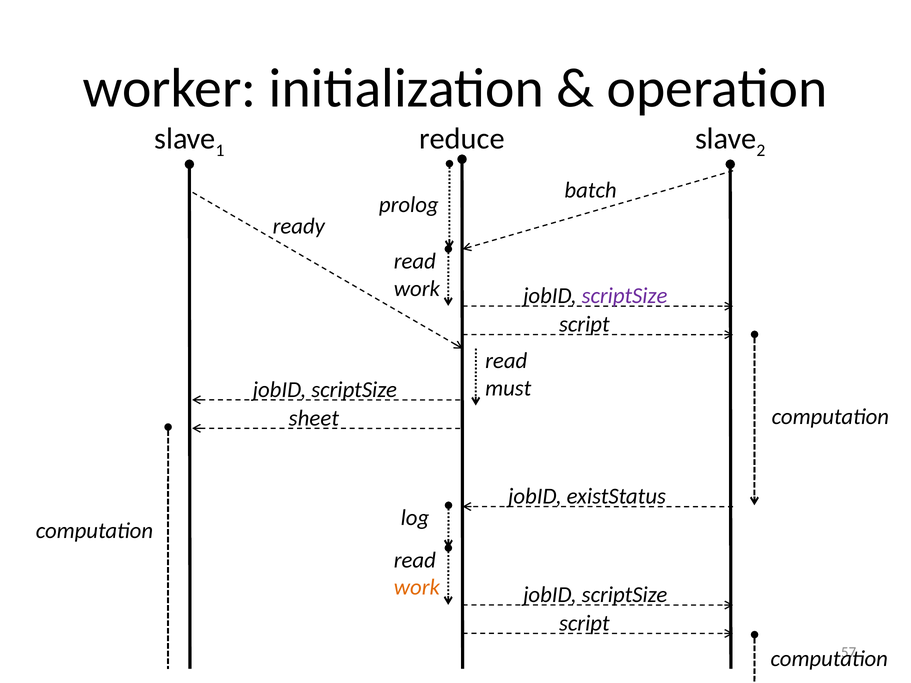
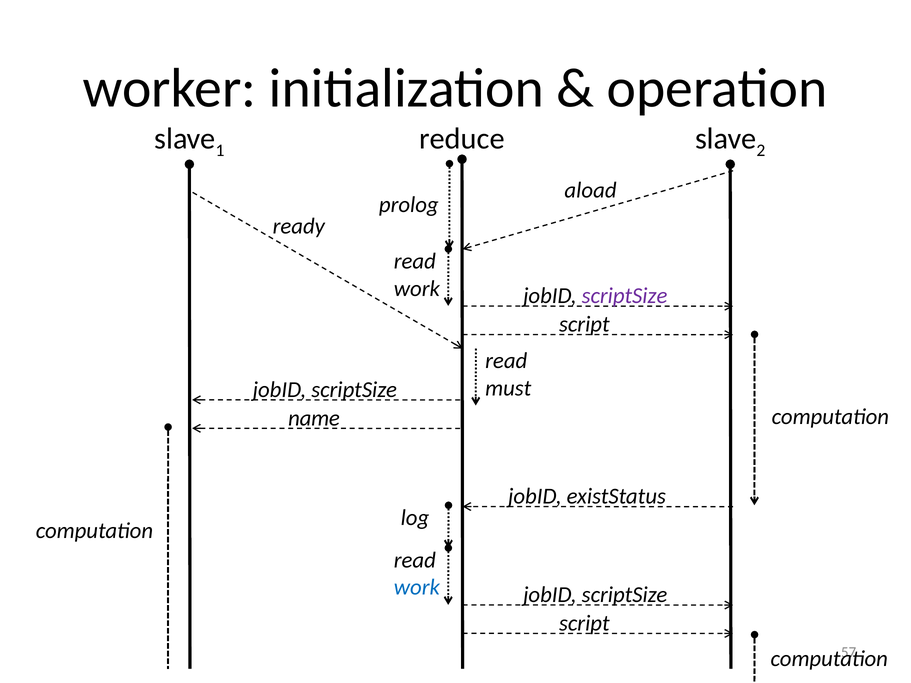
batch: batch -> aload (591, 191)
sheet: sheet -> name (314, 418)
work colour: orange -> blue (417, 588)
